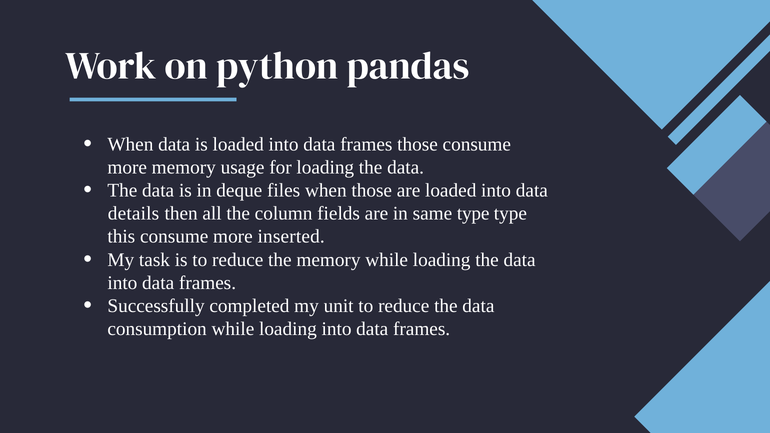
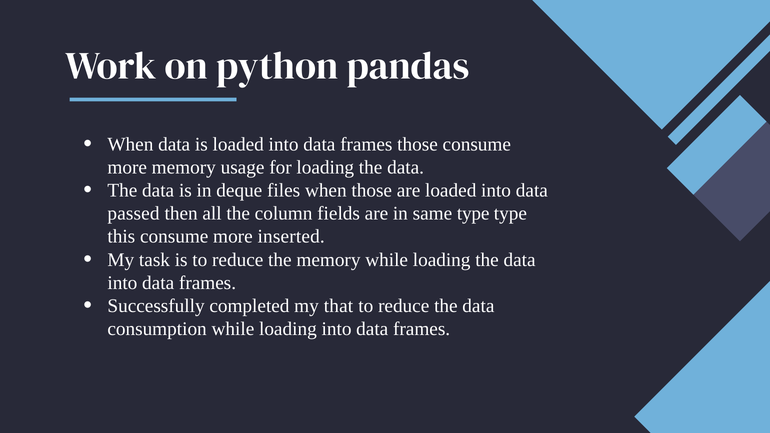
details: details -> passed (134, 214)
unit: unit -> that (339, 306)
